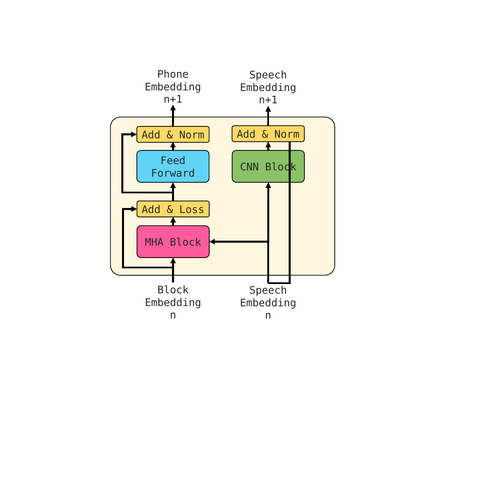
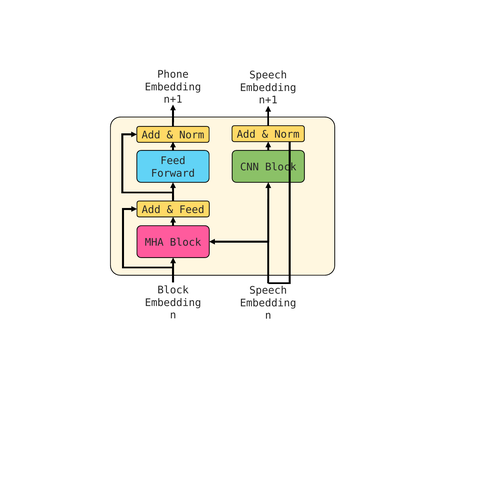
Loss: Loss -> Feed (192, 210)
